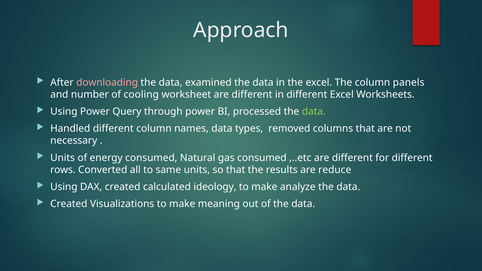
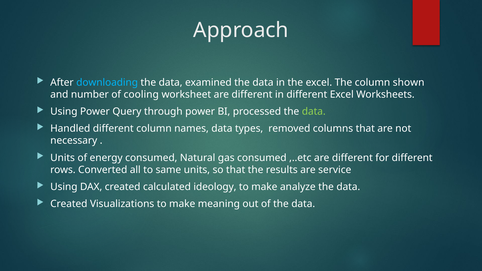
downloading colour: pink -> light blue (107, 82)
panels: panels -> shown (409, 82)
reduce: reduce -> service (335, 170)
